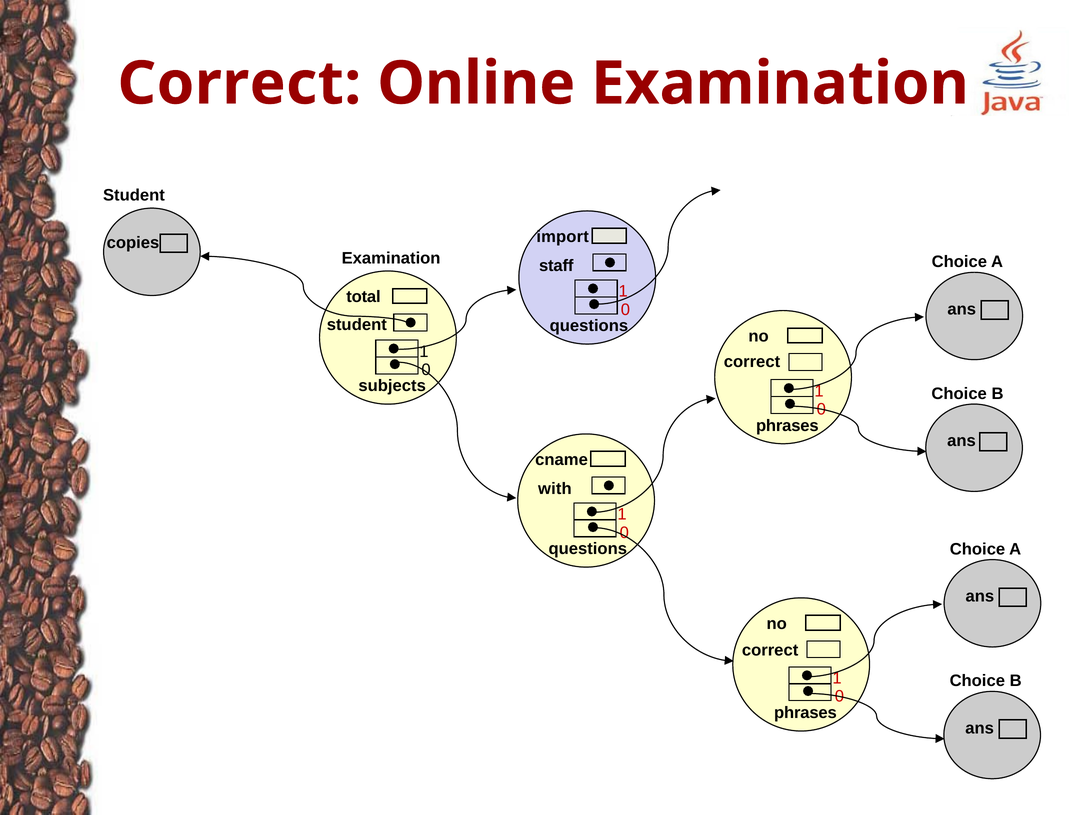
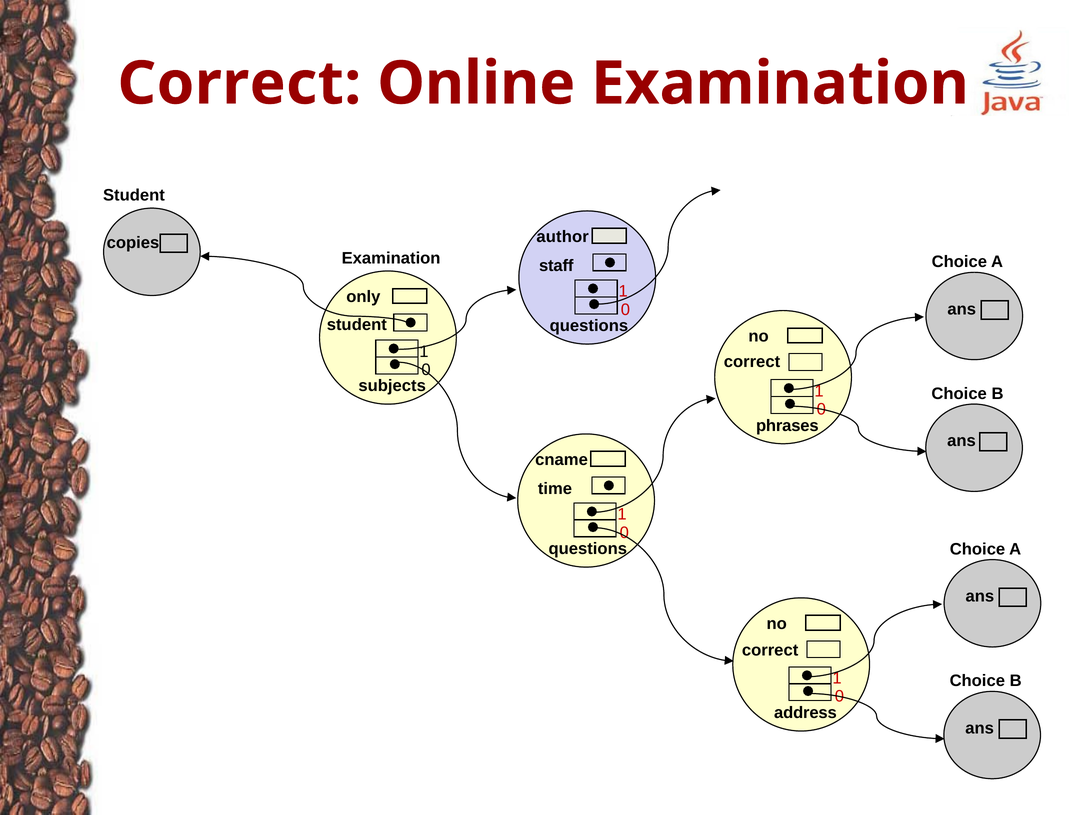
import: import -> author (563, 237)
total: total -> only (363, 297)
with: with -> time (555, 489)
phrases: phrases -> address (805, 713)
